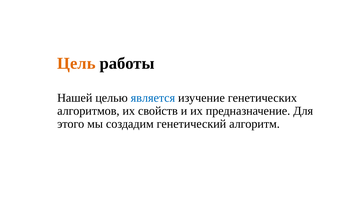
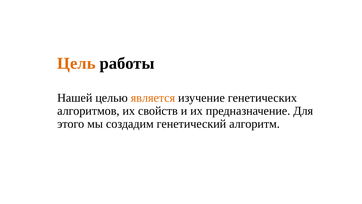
является colour: blue -> orange (153, 98)
